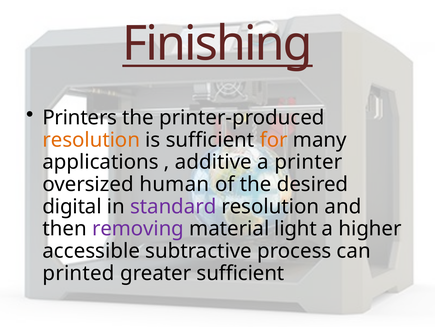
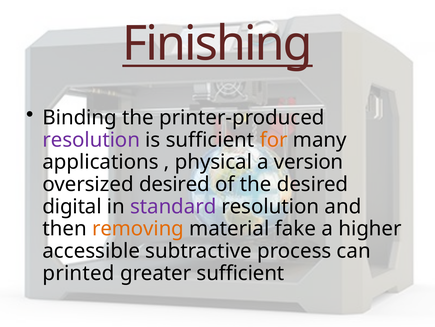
Printers: Printers -> Binding (80, 117)
resolution colour: orange -> purple (91, 140)
additive: additive -> physical (213, 162)
printer: printer -> version (309, 162)
oversized human: human -> desired (174, 184)
removing colour: purple -> orange (138, 228)
light: light -> fake (295, 228)
